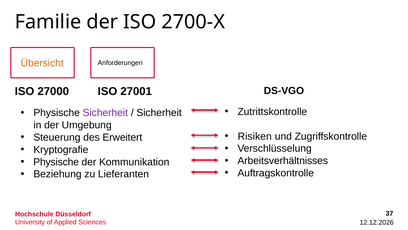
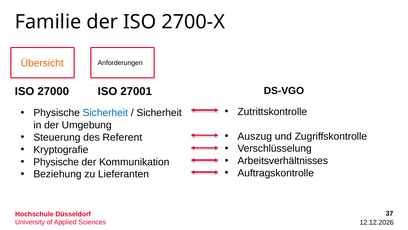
Sicherheit colour: purple -> blue (105, 113)
Risiken: Risiken -> Auszug (255, 136)
Erweitert: Erweitert -> Referent (122, 137)
